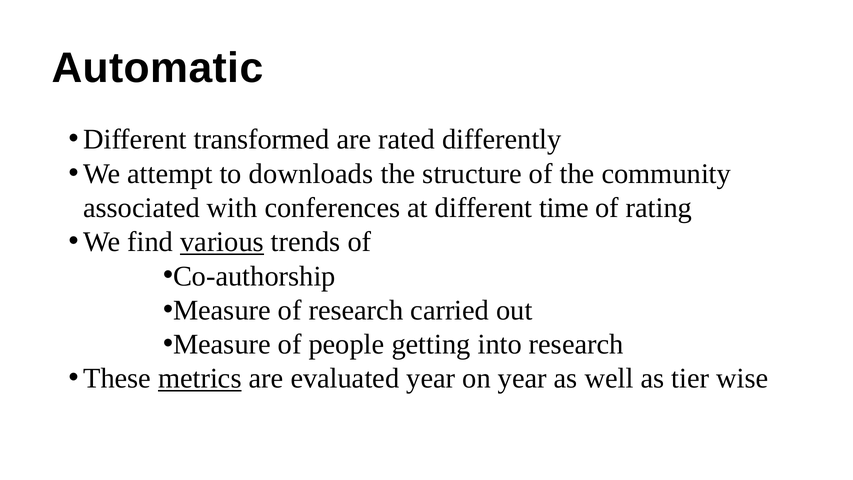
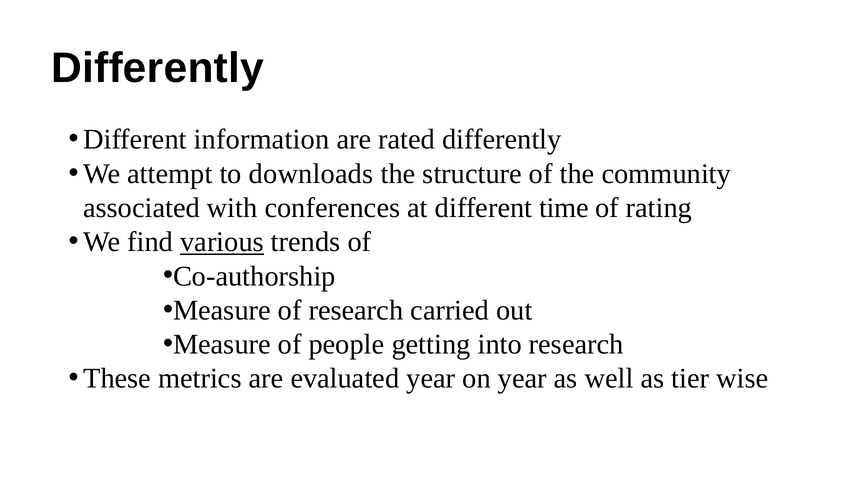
Automatic: Automatic -> Differently (158, 68)
transformed: transformed -> information (262, 140)
metrics underline: present -> none (200, 378)
